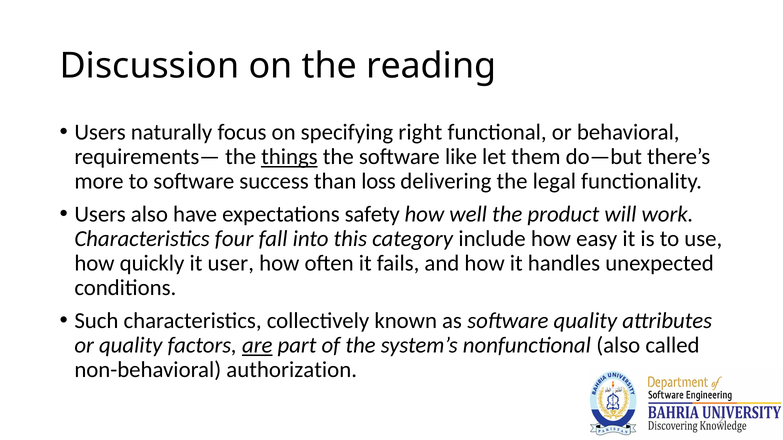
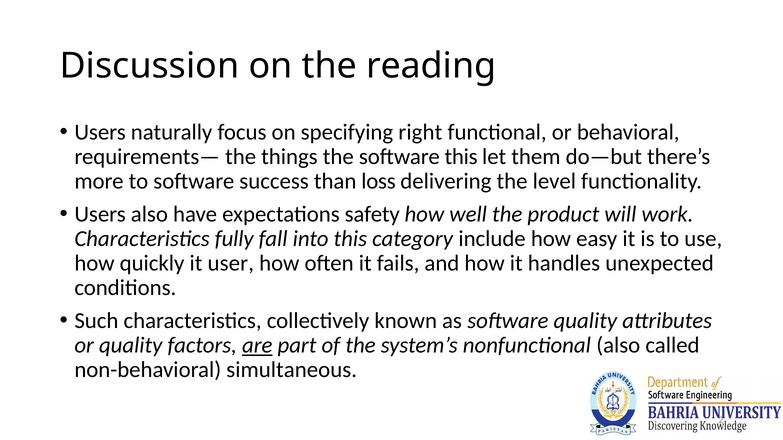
things underline: present -> none (289, 157)
software like: like -> this (461, 157)
legal: legal -> level (554, 182)
four: four -> fully (234, 239)
authorization: authorization -> simultaneous (292, 370)
